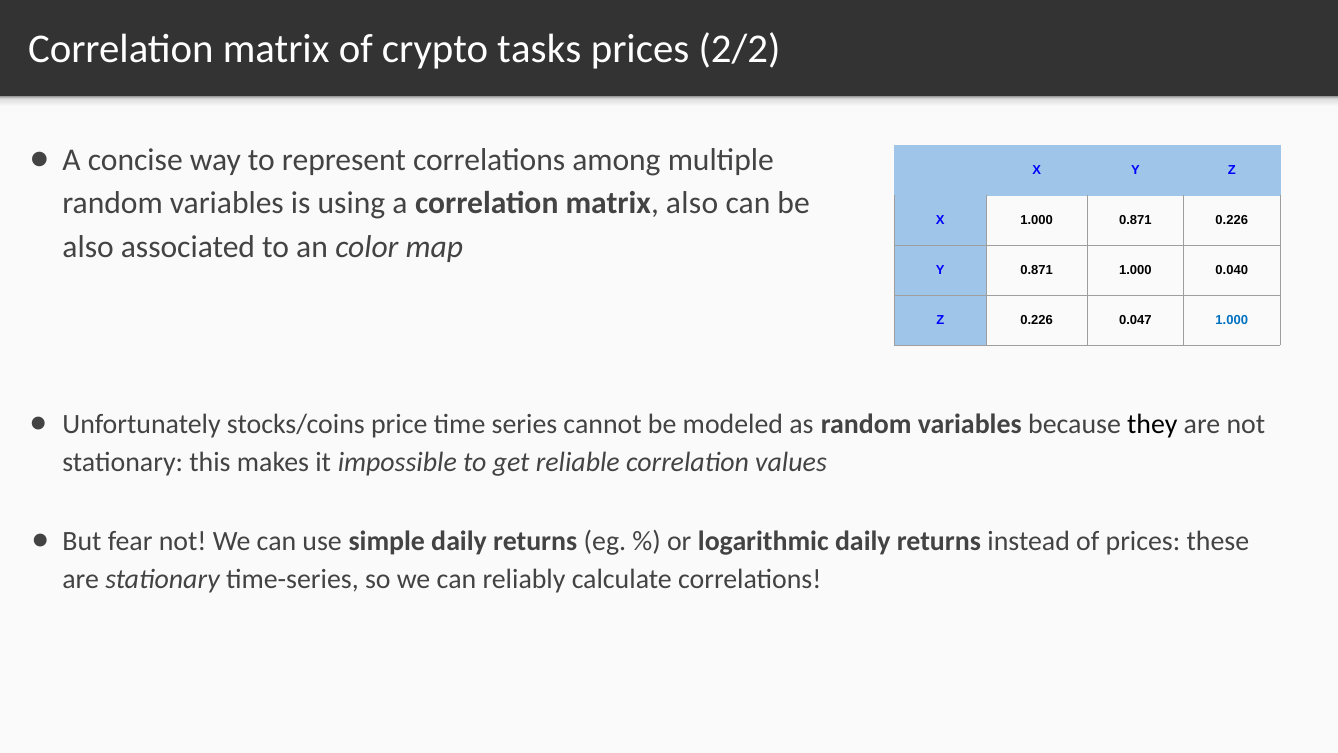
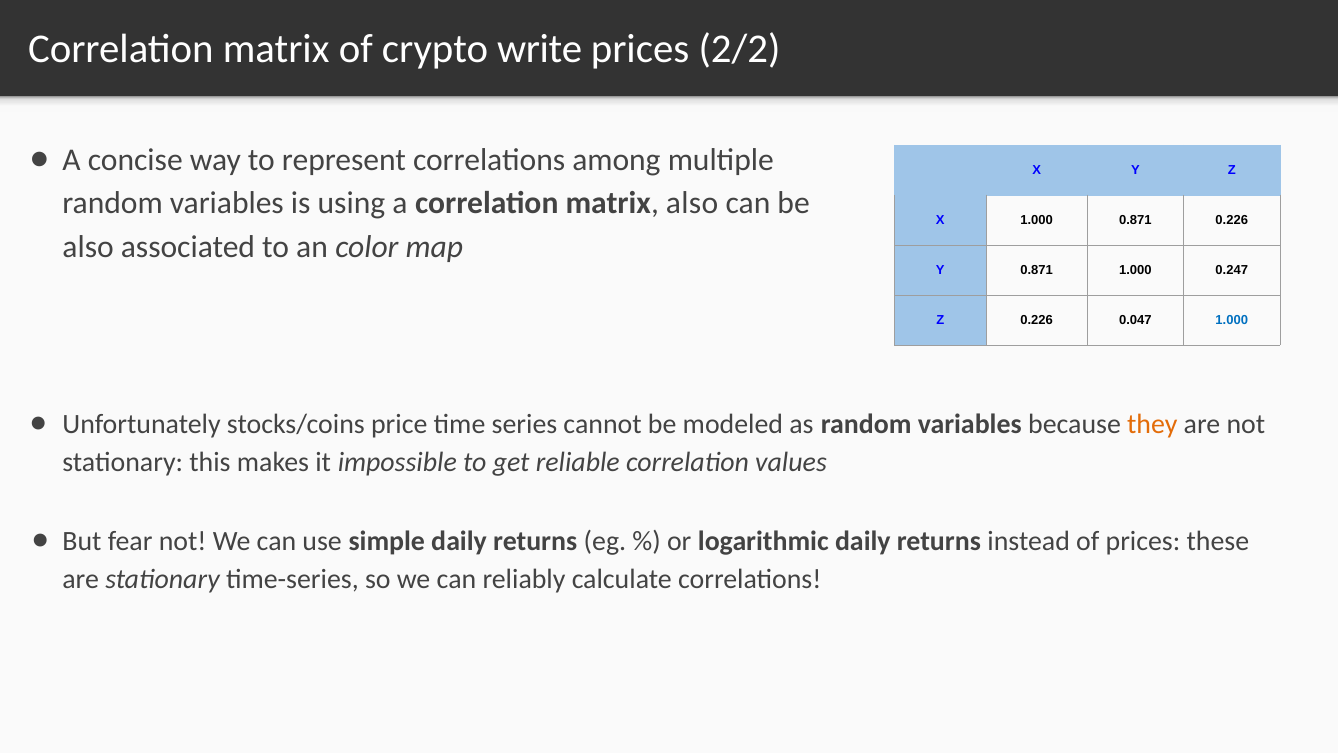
tasks: tasks -> write (540, 49)
0.040: 0.040 -> 0.247 (1232, 270)
they colour: black -> orange (1152, 424)
